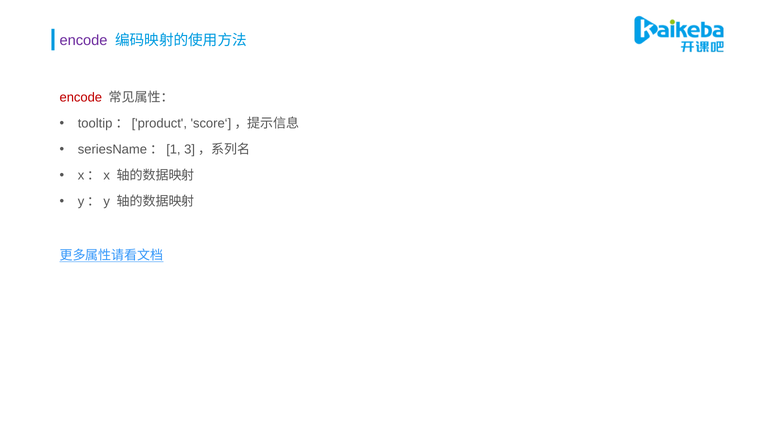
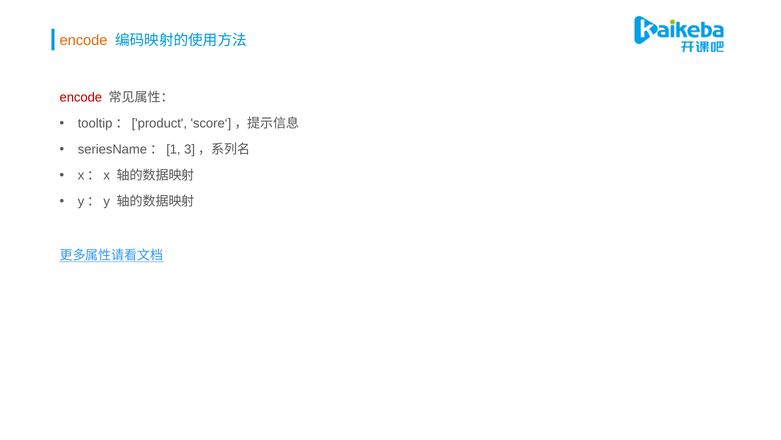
encode colour: purple -> orange (84, 40)
